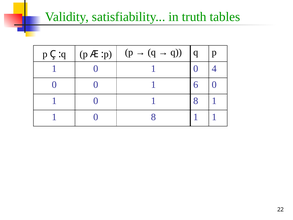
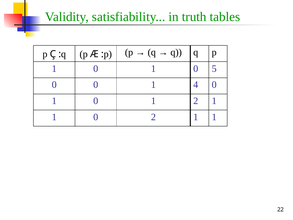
4: 4 -> 5 (214, 69)
6: 6 -> 4 (196, 85)
1 8: 8 -> 2 (196, 101)
0 8: 8 -> 2 (153, 117)
